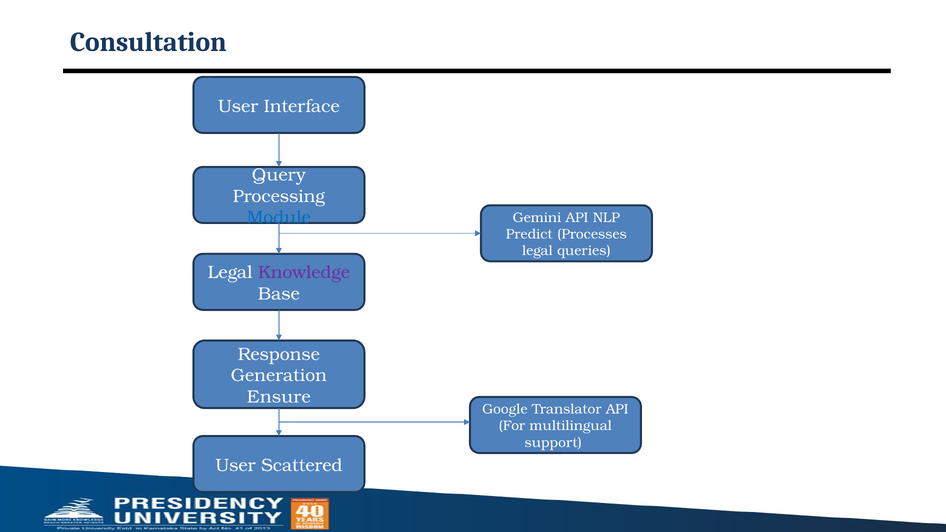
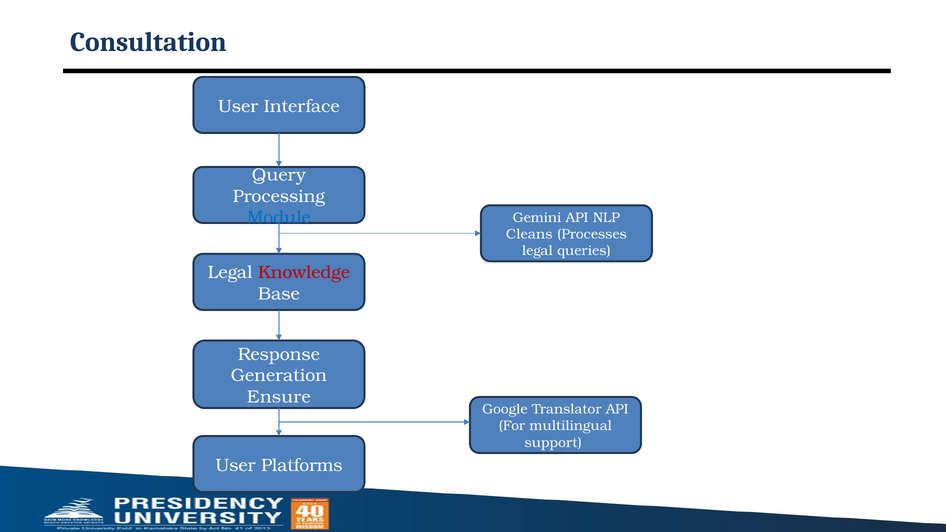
Predict: Predict -> Cleans (529, 234)
Knowledge colour: purple -> red (304, 273)
Scattered: Scattered -> Platforms (302, 465)
